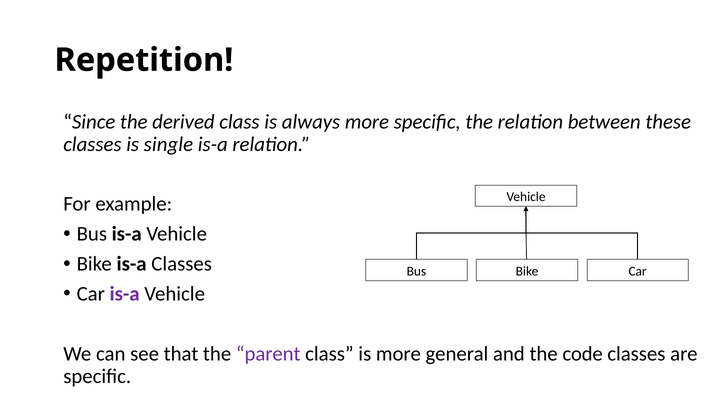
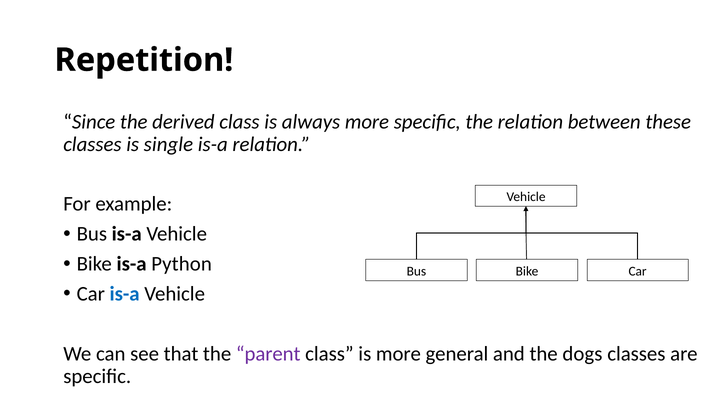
is-a Classes: Classes -> Python (182, 264)
is-a colour: purple -> blue (125, 294)
code: code -> dogs (582, 353)
